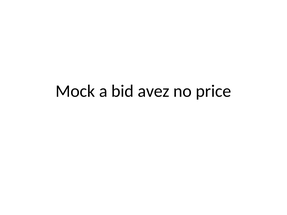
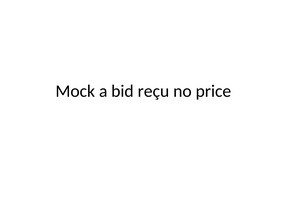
avez: avez -> reçu (154, 91)
